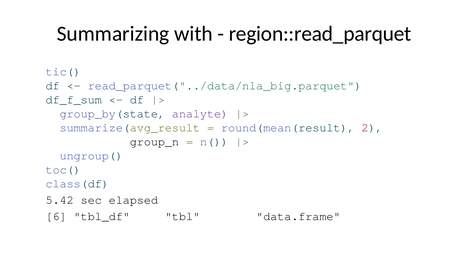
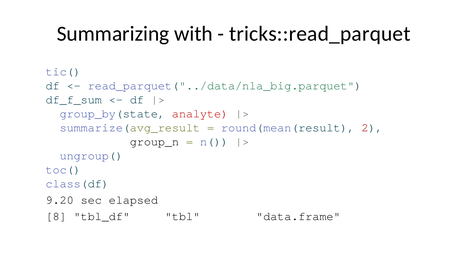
region::read_parquet: region::read_parquet -> tricks::read_parquet (320, 34)
analyte colour: purple -> red (200, 114)
5.42: 5.42 -> 9.20 (60, 200)
6: 6 -> 8 (56, 217)
